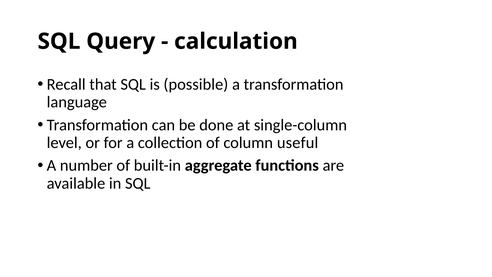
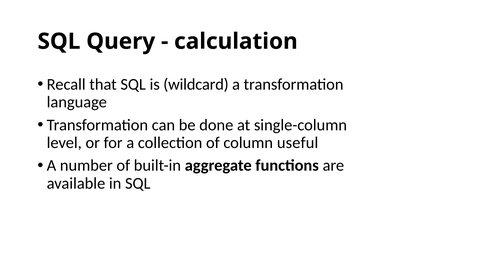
possible: possible -> wildcard (196, 84)
